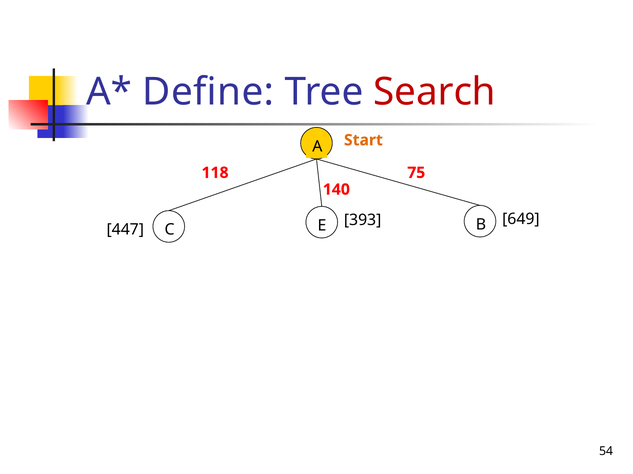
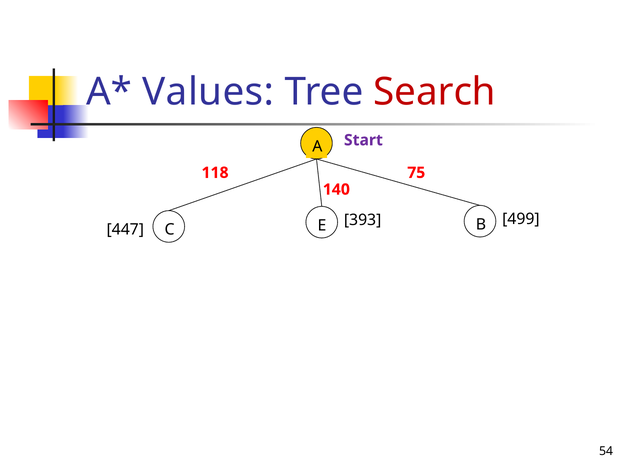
Define: Define -> Values (208, 92)
Start colour: orange -> purple (363, 140)
649: 649 -> 499 (521, 219)
